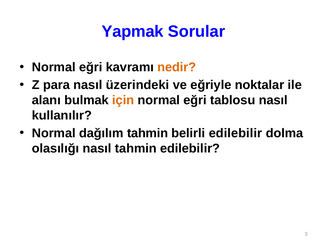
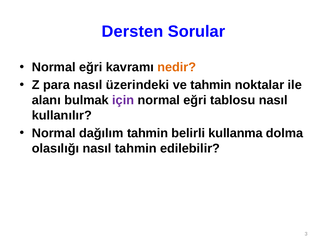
Yapmak: Yapmak -> Dersten (133, 31)
ve eğriyle: eğriyle -> tahmin (211, 85)
için colour: orange -> purple (123, 100)
belirli edilebilir: edilebilir -> kullanma (236, 133)
